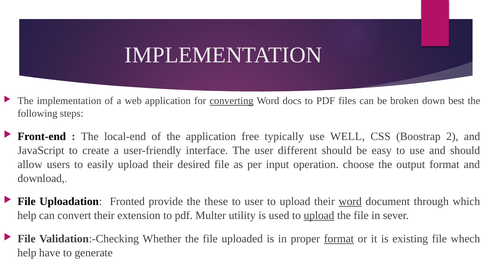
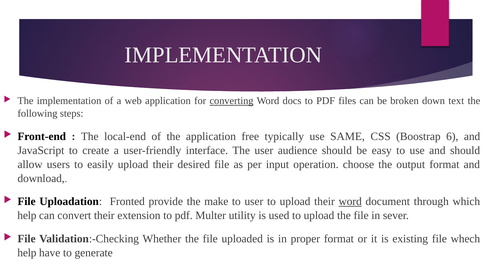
best: best -> text (456, 101)
WELL: WELL -> SAME (348, 136)
2: 2 -> 6 (452, 136)
different: different -> audience (298, 150)
these: these -> make (216, 201)
upload underline: present -> none (319, 215)
format underline: present -> none (339, 239)
